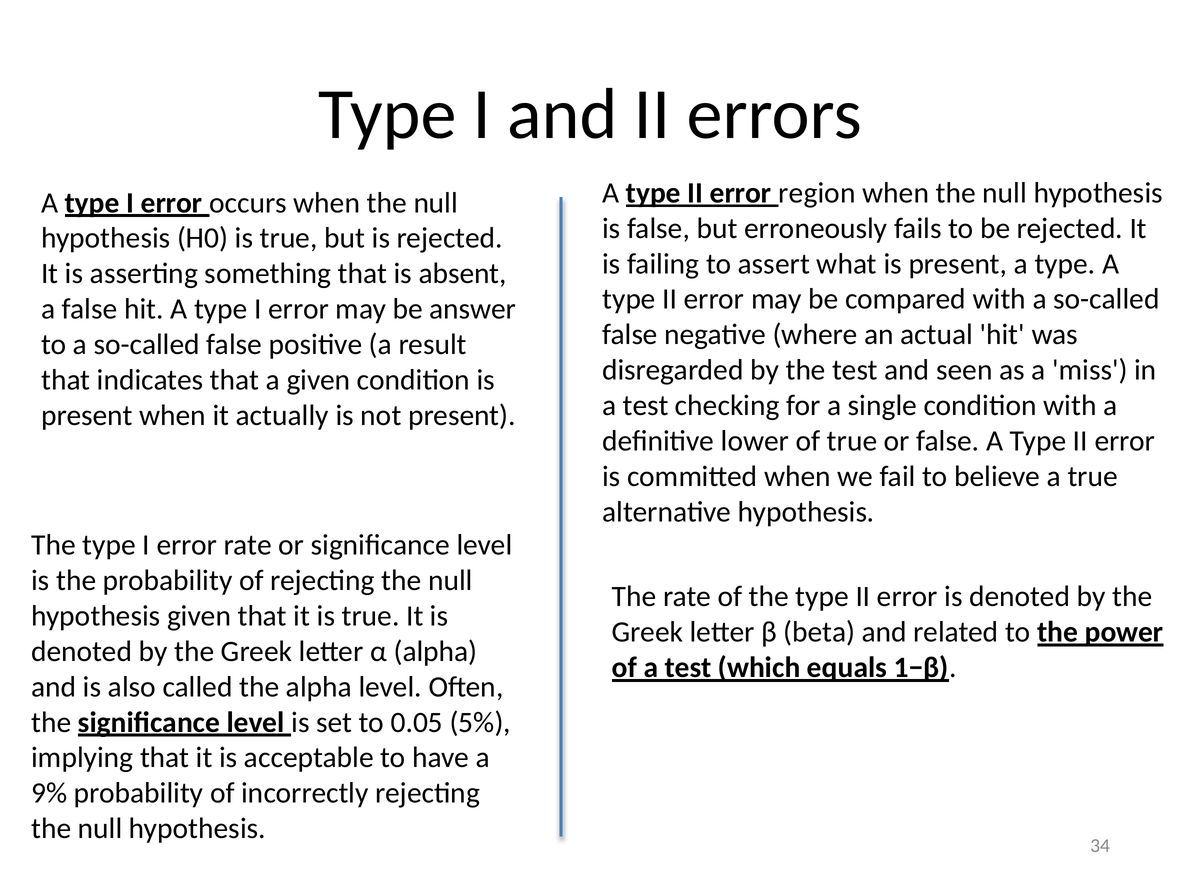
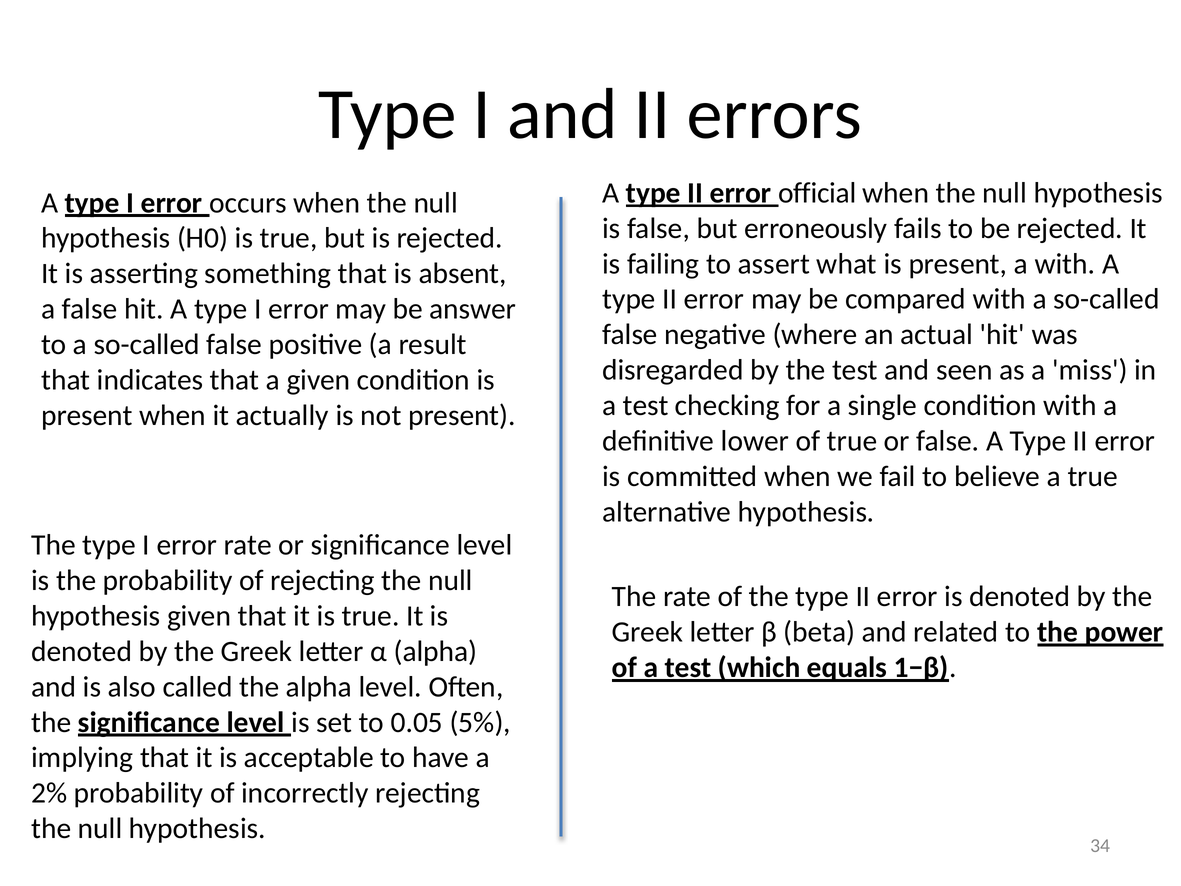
region: region -> official (817, 193)
is present a type: type -> with (1065, 264)
9%: 9% -> 2% (49, 793)
